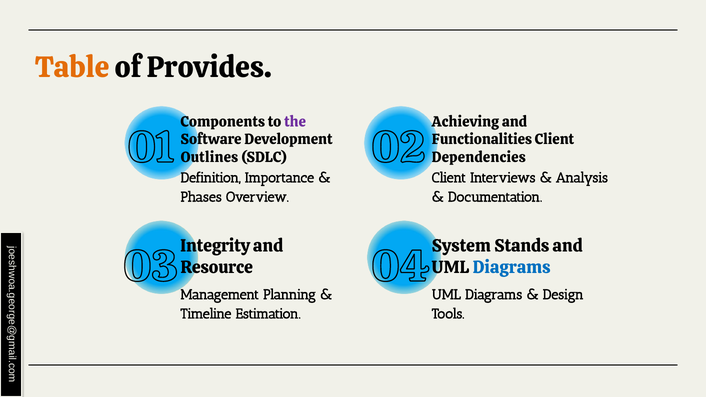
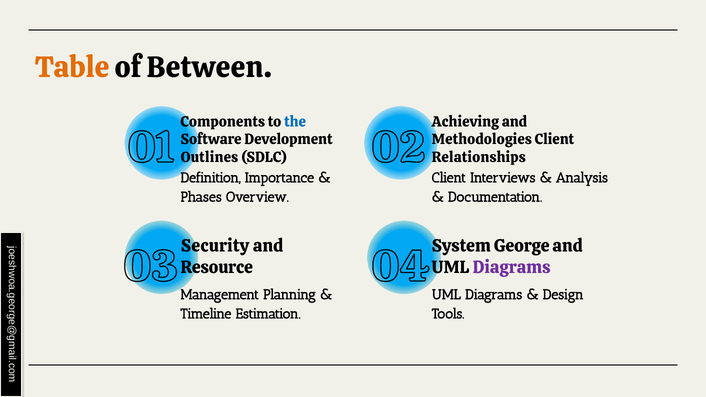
Provides: Provides -> Between (209, 68)
the colour: purple -> blue (295, 122)
Functionalities: Functionalities -> Methodologies (482, 140)
Dependencies: Dependencies -> Relationships (479, 157)
Integrity: Integrity -> Security (215, 246)
Stands: Stands -> George (522, 246)
Diagrams colour: blue -> purple (512, 267)
